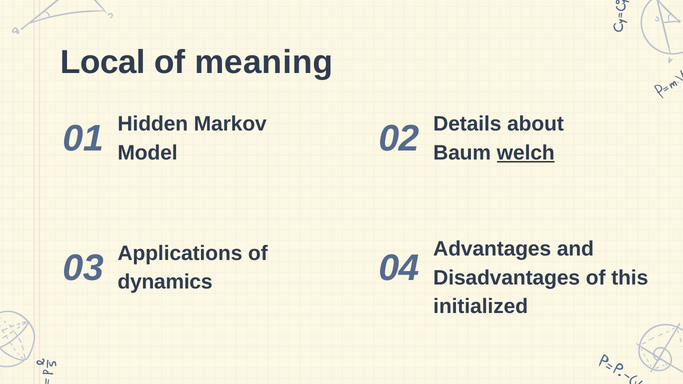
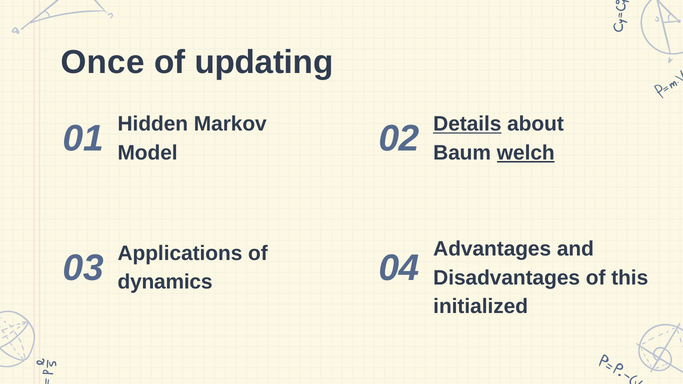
Local: Local -> Once (103, 62)
meaning: meaning -> updating (264, 62)
Details underline: none -> present (467, 124)
